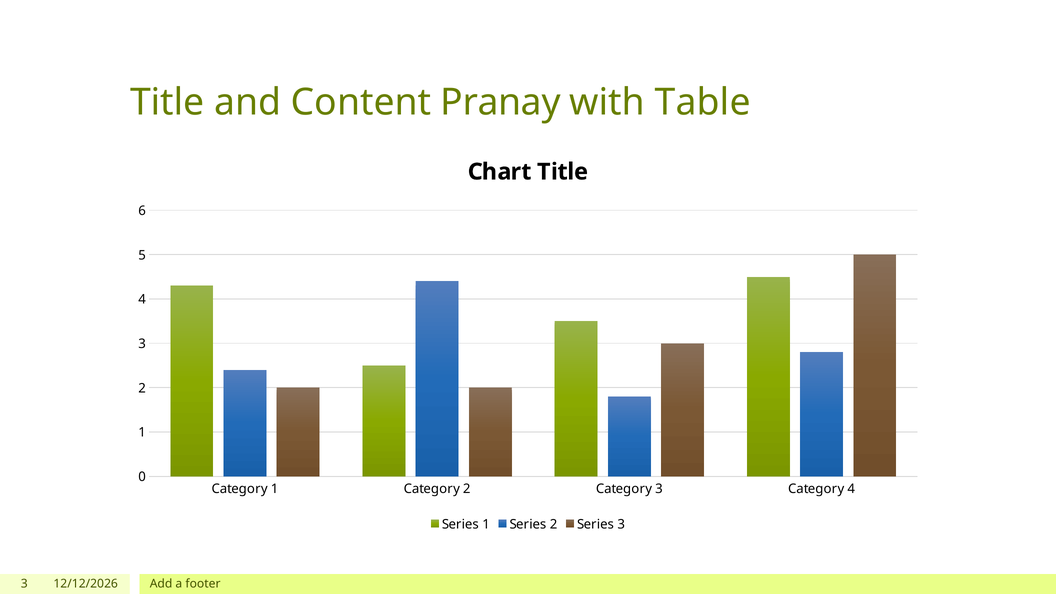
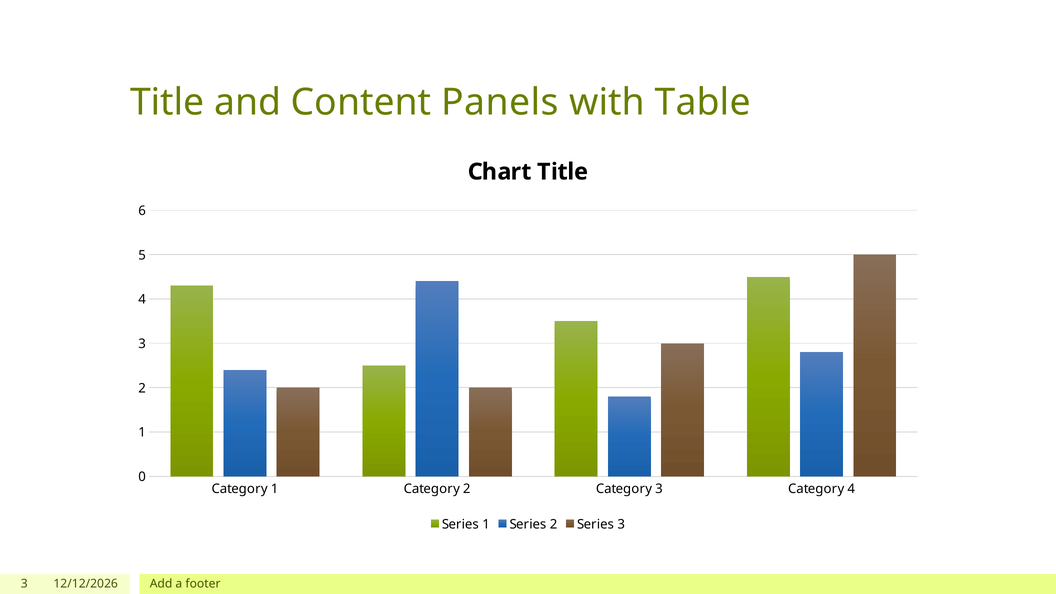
Pranay: Pranay -> Panels (500, 103)
